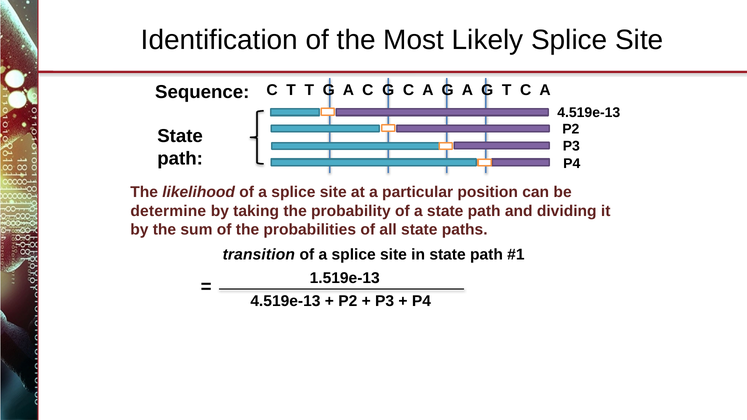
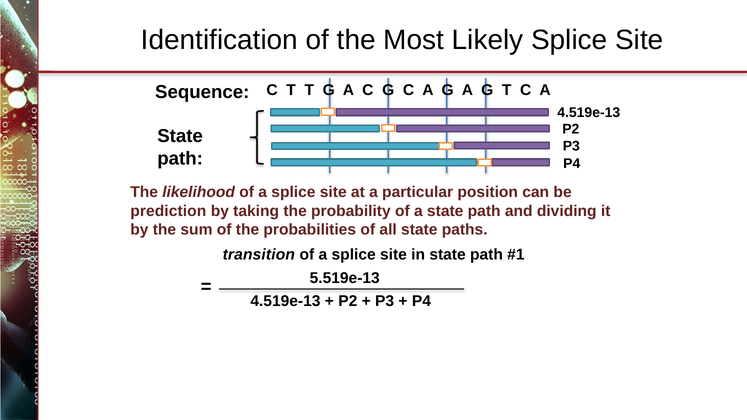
determine: determine -> prediction (168, 211)
1.519e-13: 1.519e-13 -> 5.519e-13 (345, 278)
